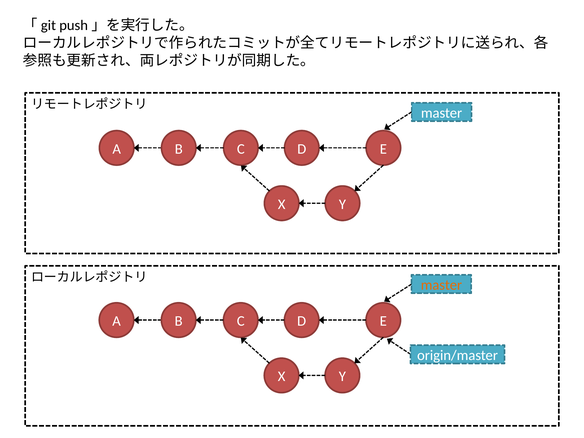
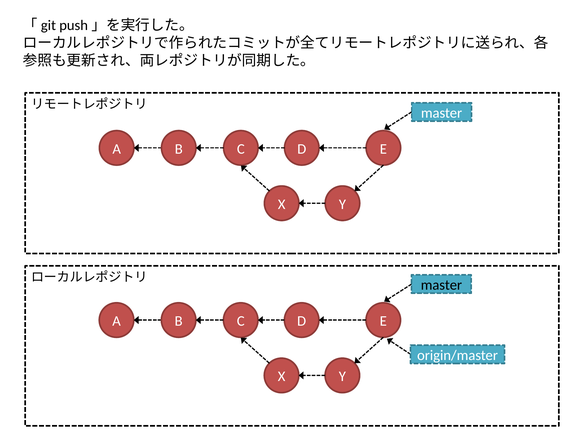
master colour: orange -> black (441, 285)
